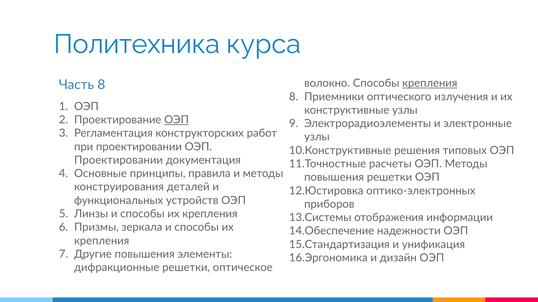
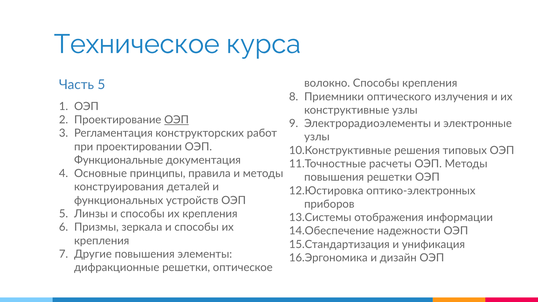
Политехника: Политехника -> Техническое (137, 44)
крепления underline: present -> none (430, 83)
Часть 8: 8 -> 5 (101, 85)
Проектировании: Проектировании -> Функциональные (119, 160)
